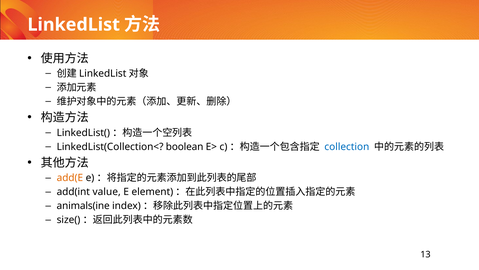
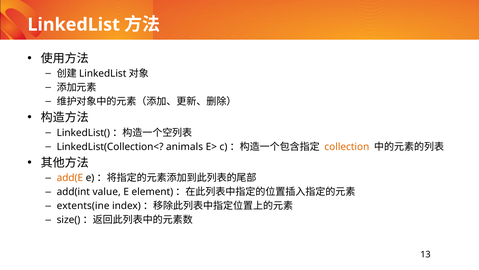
boolean: boolean -> animals (185, 146)
collection colour: blue -> orange (347, 146)
animals(ine: animals(ine -> extents(ine (83, 206)
